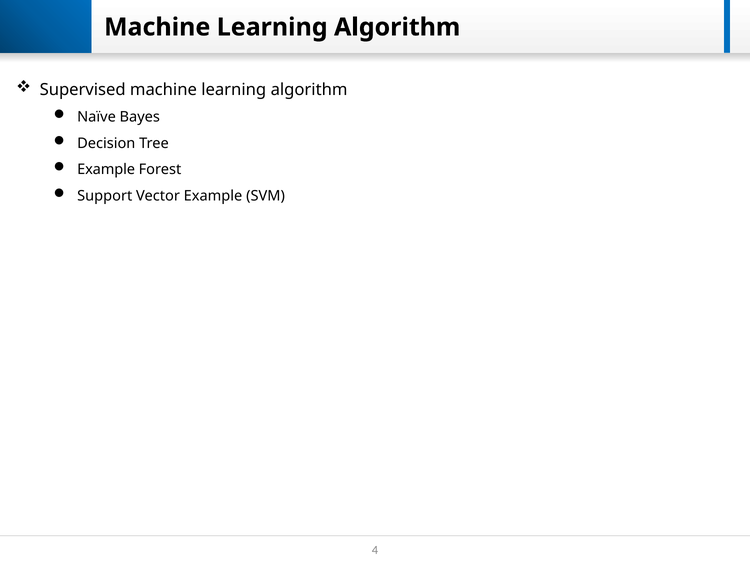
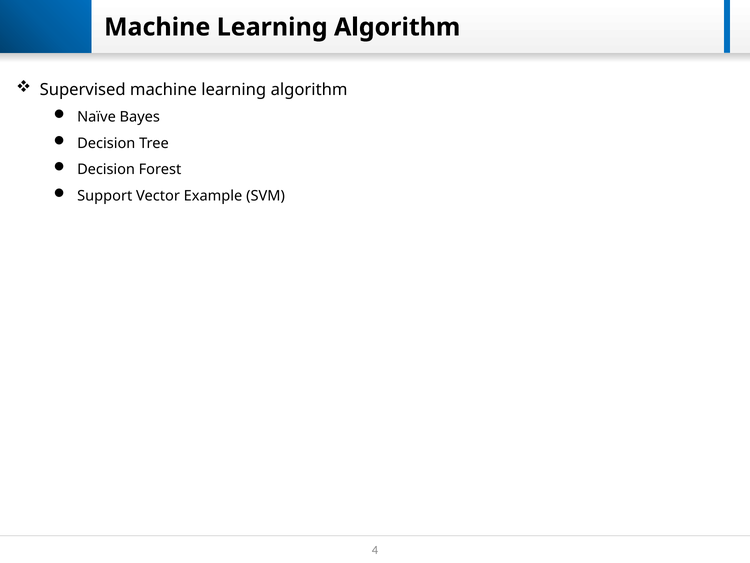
Example: Example -> Decision (106, 169)
